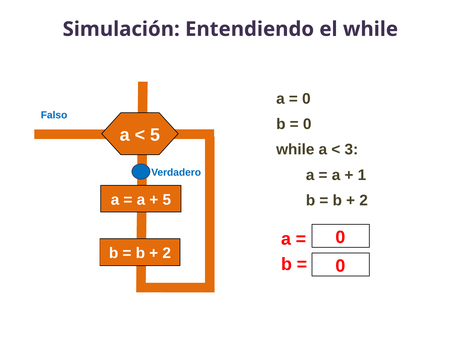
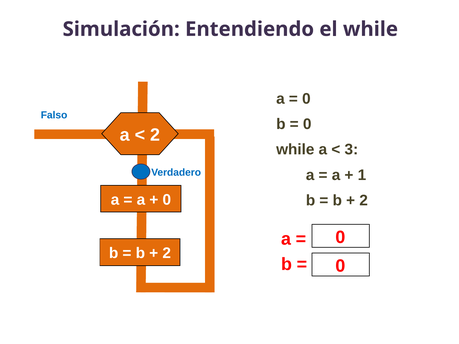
5: 5 -> 2 (155, 135)
5: 5 -> 0 (167, 200)
